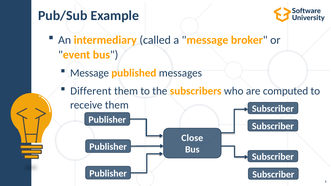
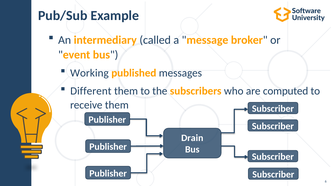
Message: Message -> Working (89, 73)
Close: Close -> Drain (192, 138)
